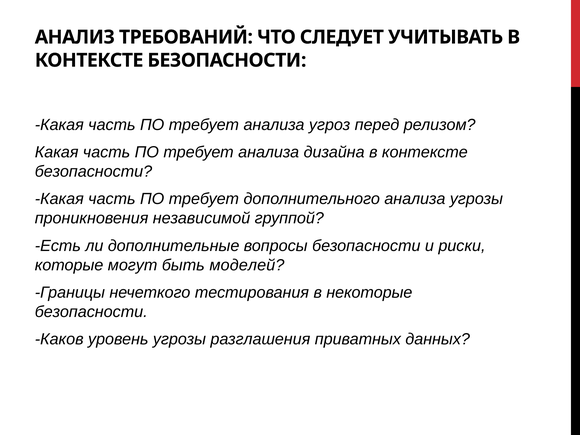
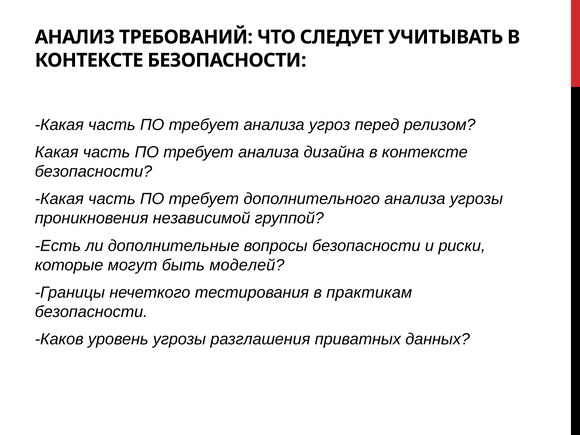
некоторые: некоторые -> практикам (369, 292)
